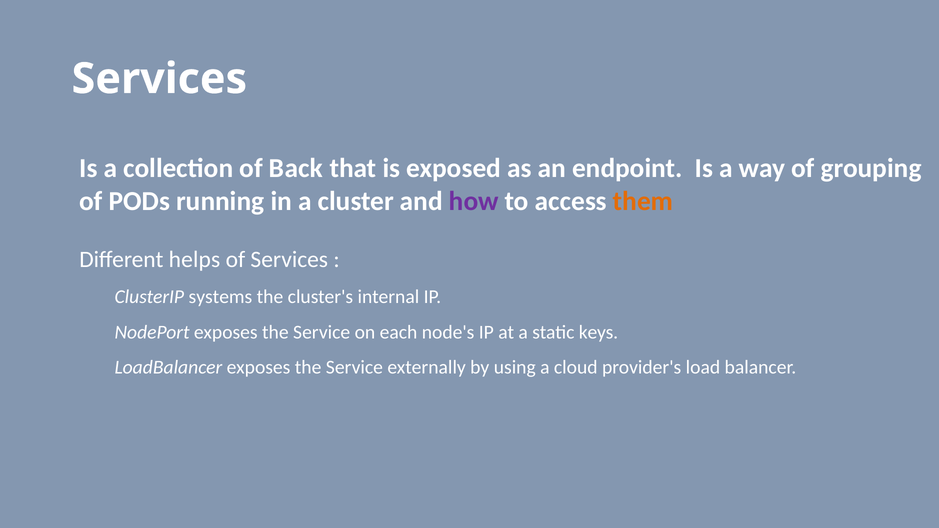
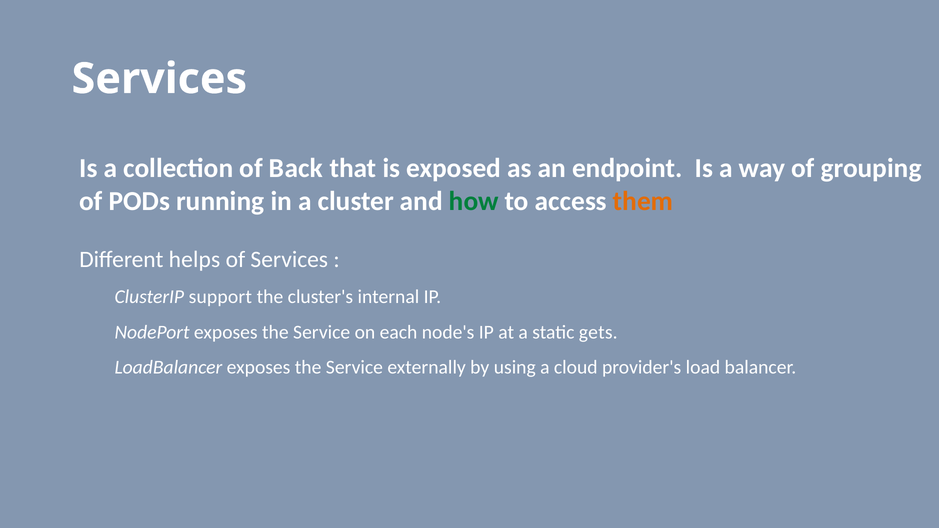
how colour: purple -> green (474, 201)
systems: systems -> support (220, 297)
keys: keys -> gets (598, 332)
